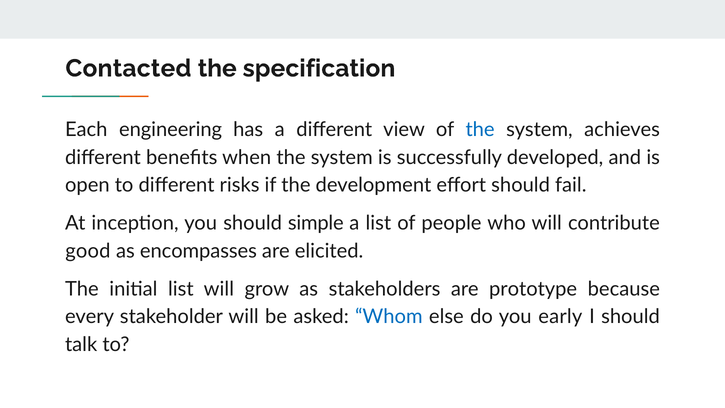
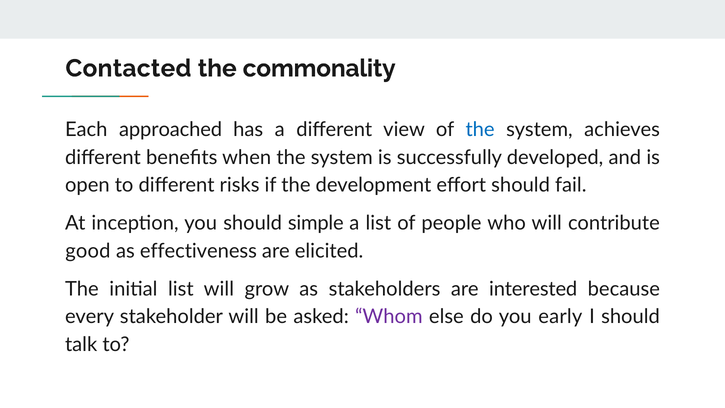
specification: specification -> commonality (319, 68)
engineering: engineering -> approached (171, 130)
encompasses: encompasses -> effectiveness (198, 251)
prototype: prototype -> interested (533, 289)
Whom colour: blue -> purple (389, 317)
